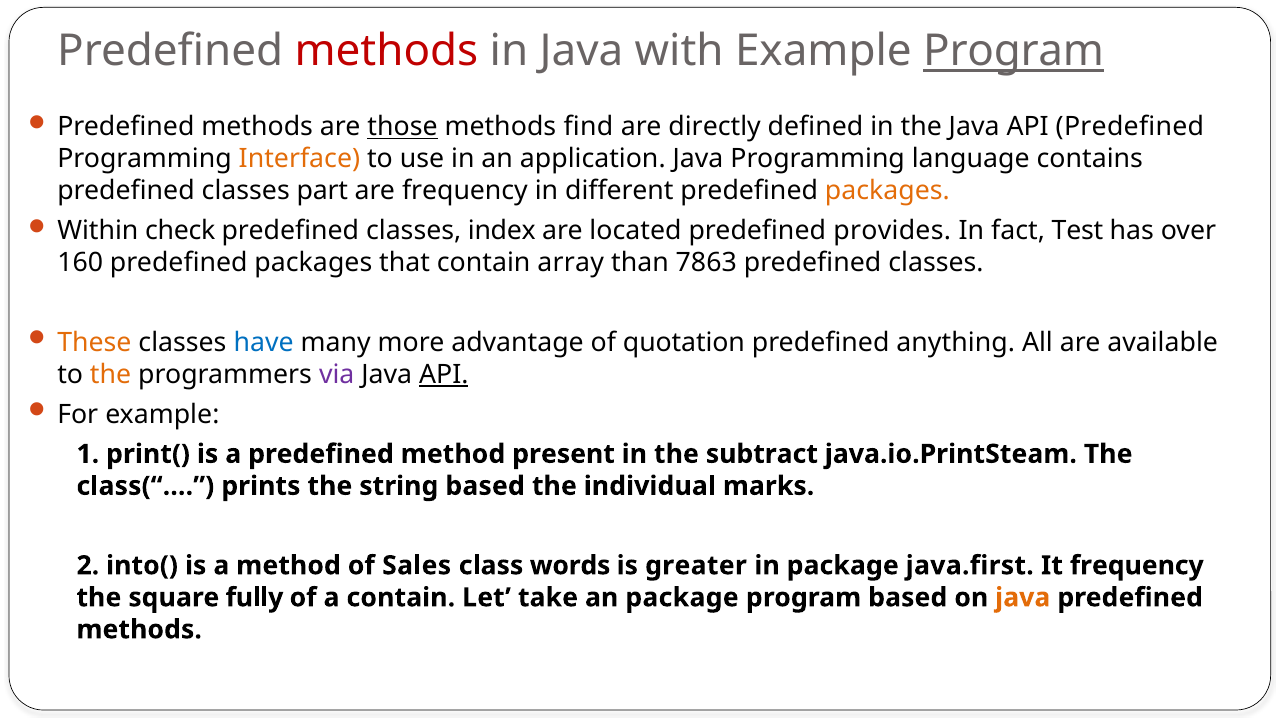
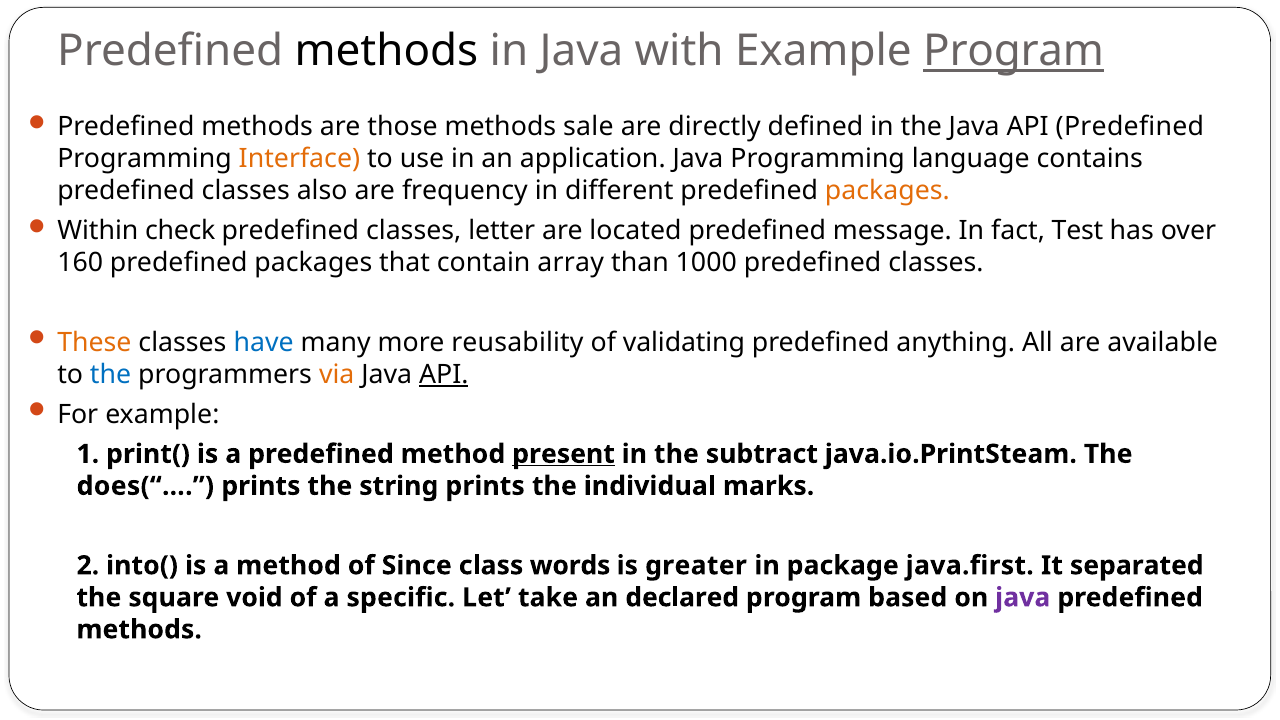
methods colour: red -> black (386, 51)
those underline: present -> none (403, 127)
find: find -> sale (588, 127)
part: part -> also (322, 191)
index: index -> letter (502, 231)
provides: provides -> message (892, 231)
7863: 7863 -> 1000 (706, 263)
advantage: advantage -> reusability (517, 342)
quotation: quotation -> validating (684, 342)
the colour: orange -> blue (111, 374)
via colour: purple -> orange (337, 374)
present underline: none -> present (564, 454)
class(“…: class(“… -> does(“… (145, 486)
string based: based -> prints (485, 486)
Sales: Sales -> Since (417, 566)
It frequency: frequency -> separated (1137, 566)
fully: fully -> void (254, 598)
a contain: contain -> specific (401, 598)
an package: package -> declared (682, 598)
java colour: orange -> purple (1023, 598)
